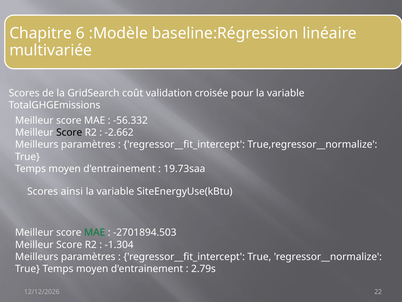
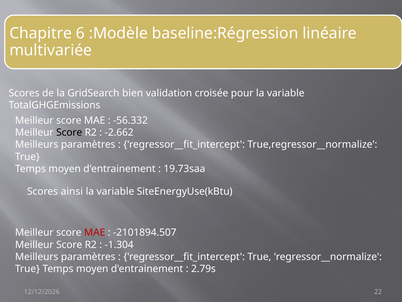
coût: coût -> bien (133, 93)
MAE colour: green -> red (95, 232)
-2701894.503: -2701894.503 -> -2101894.507 (145, 232)
